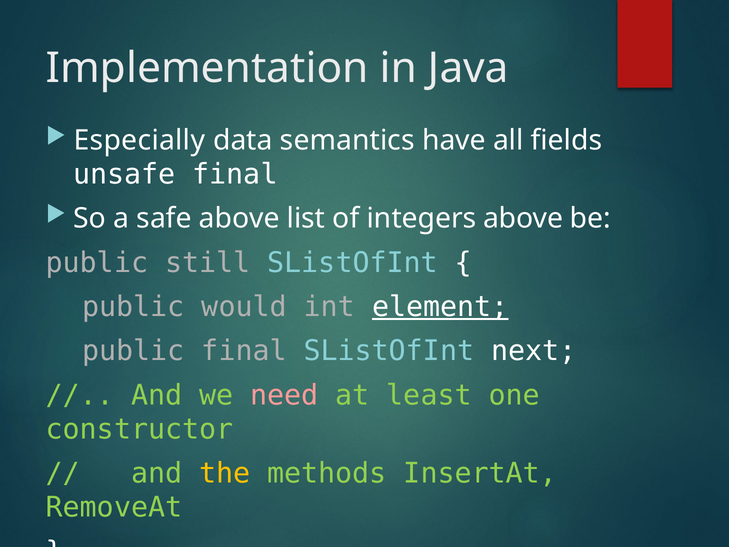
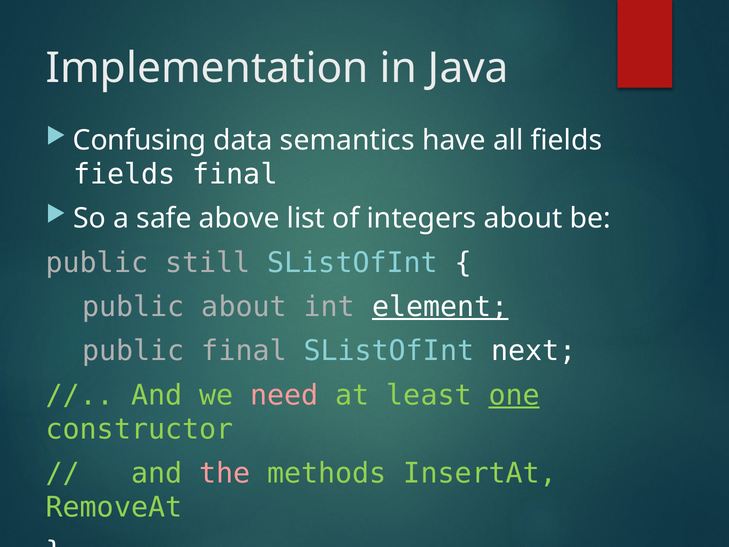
Especially: Especially -> Confusing (140, 140)
unsafe: unsafe -> fields (124, 174)
integers above: above -> about (523, 218)
public would: would -> about (244, 307)
one underline: none -> present (514, 395)
the colour: yellow -> pink (225, 473)
